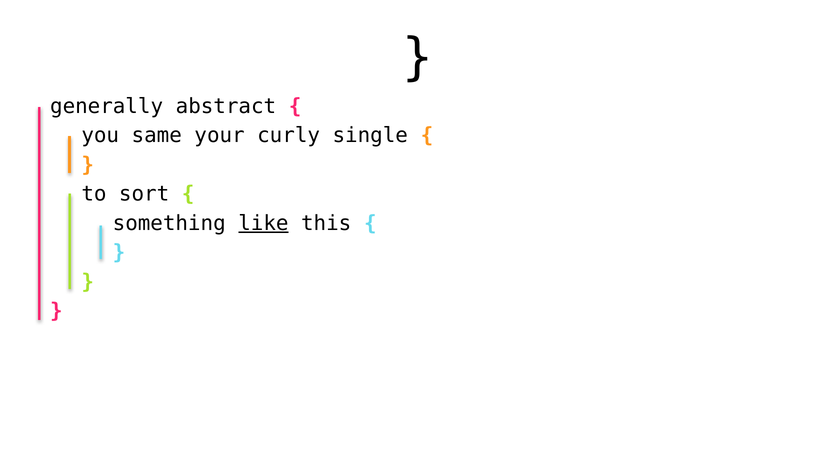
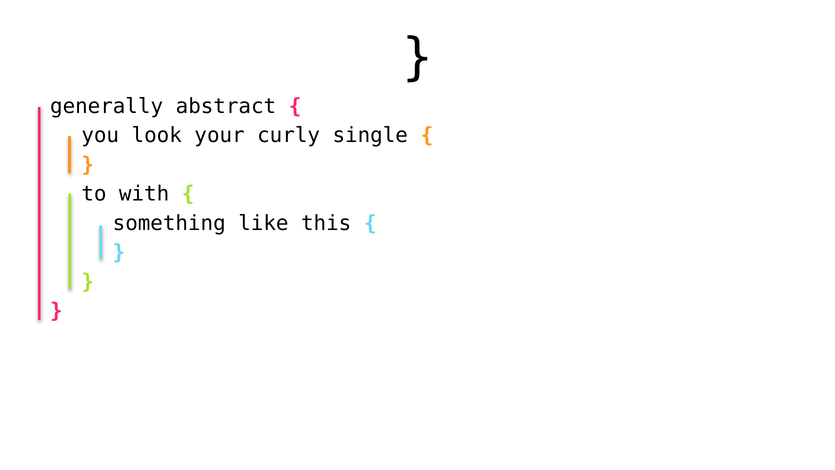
same: same -> look (157, 135)
sort: sort -> with (144, 194)
like underline: present -> none (263, 223)
